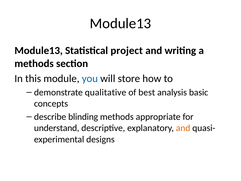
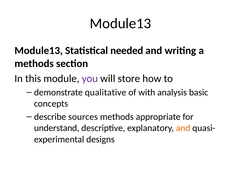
project: project -> needed (127, 51)
you colour: blue -> purple (90, 78)
best: best -> with (147, 92)
blinding: blinding -> sources (83, 117)
